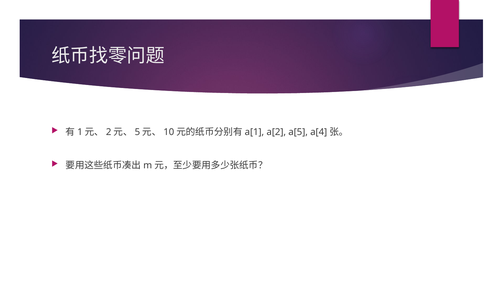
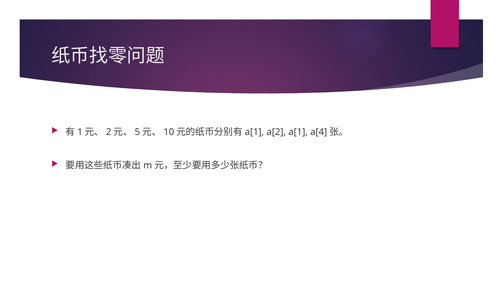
a[5: a[5 -> a[1 (298, 132)
